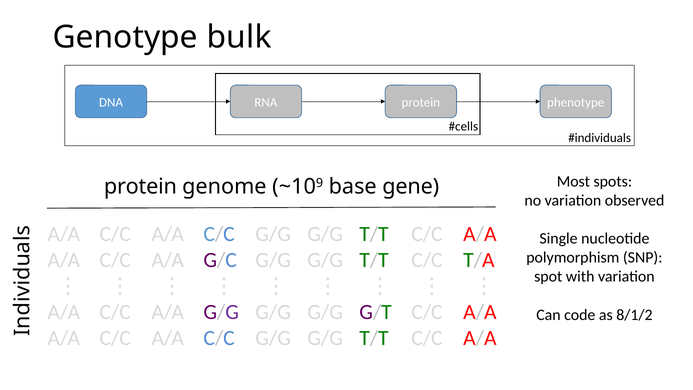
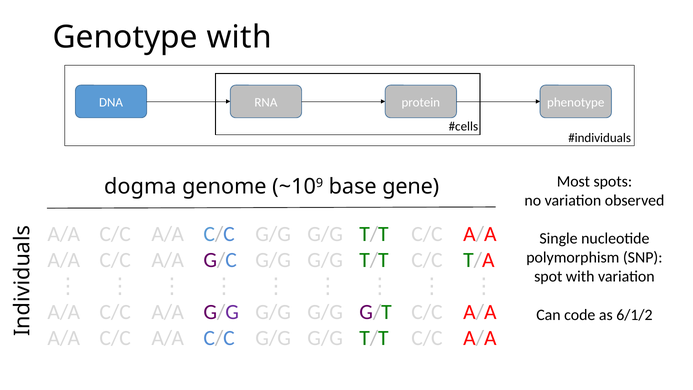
Genotype bulk: bulk -> with (239, 37)
protein: protein -> dogma (140, 186)
8/1/2: 8/1/2 -> 6/1/2 (634, 315)
